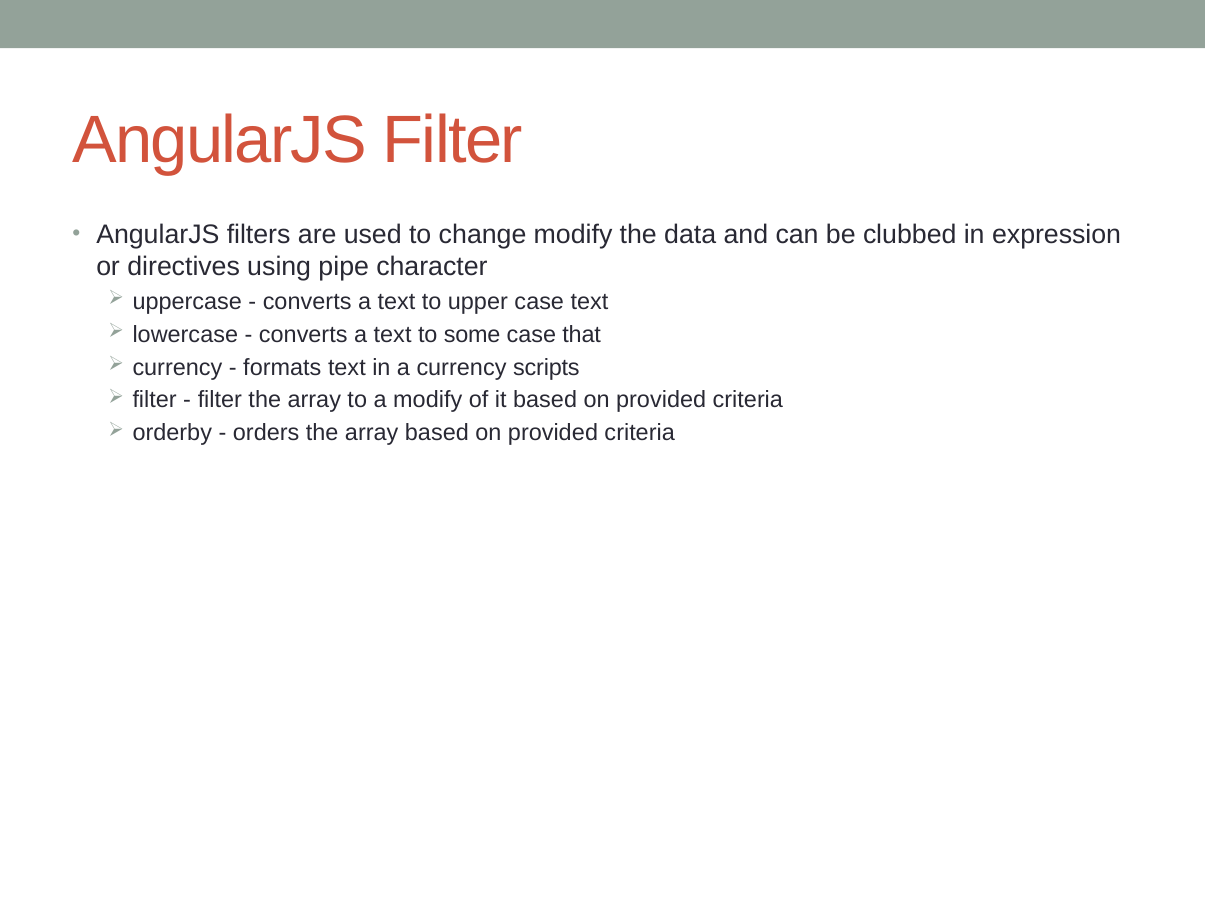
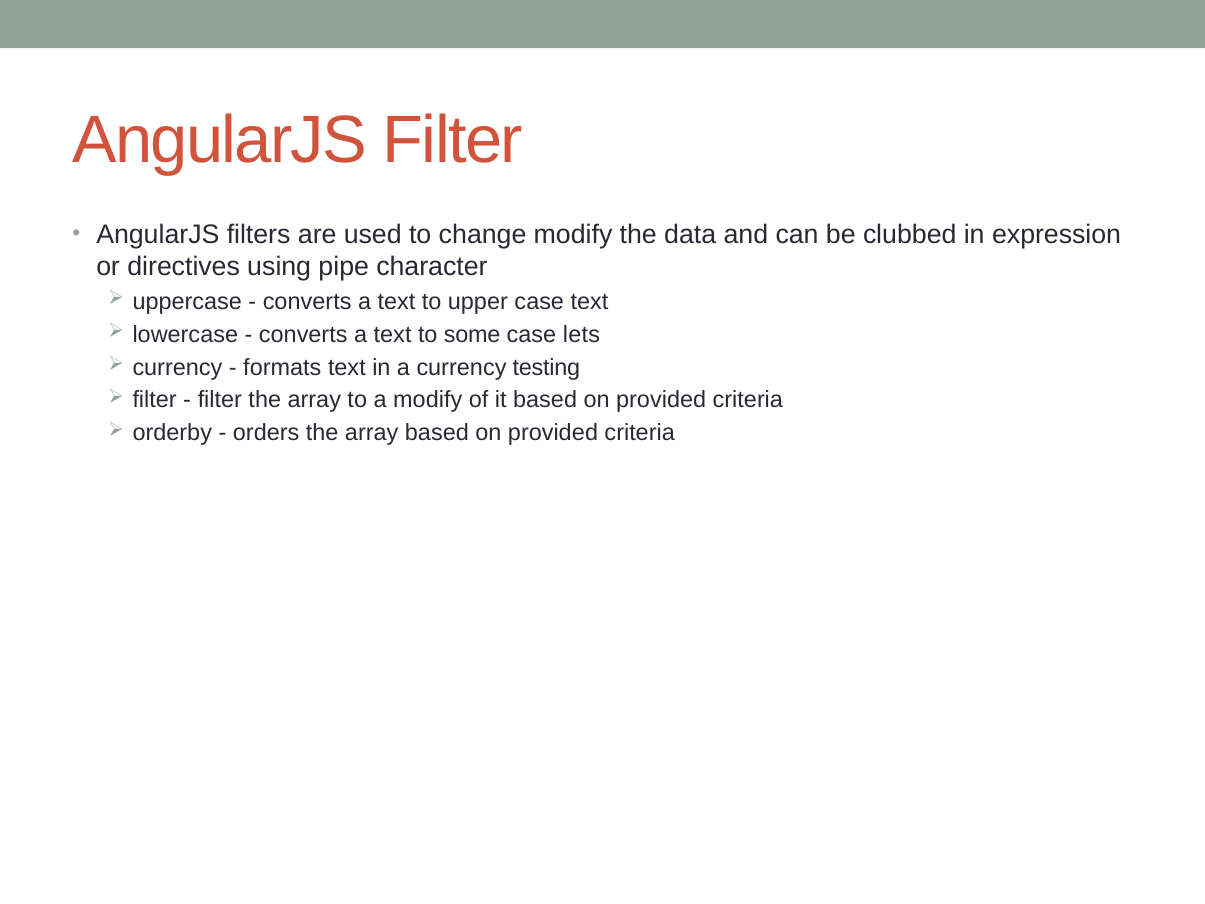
that: that -> lets (581, 334)
scripts: scripts -> testing (546, 367)
